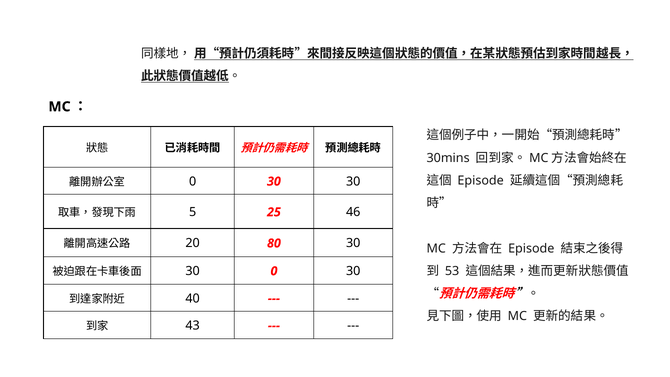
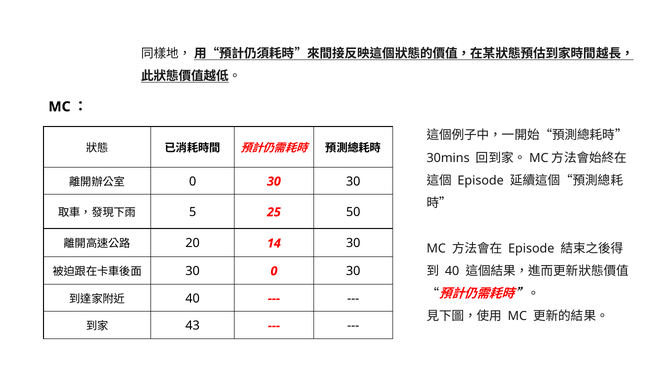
46: 46 -> 50 (353, 212)
80: 80 -> 14 (274, 243)
53: 53 -> 40 (452, 271)
